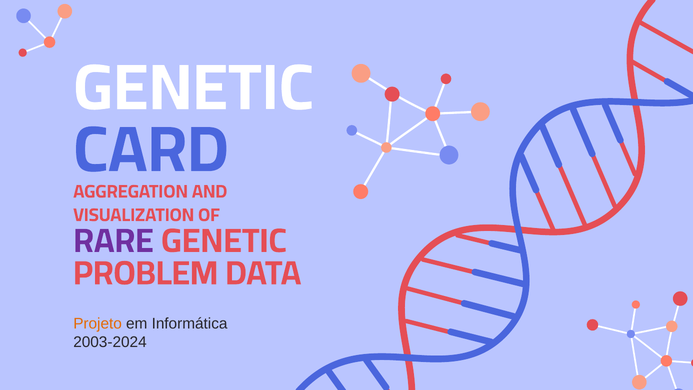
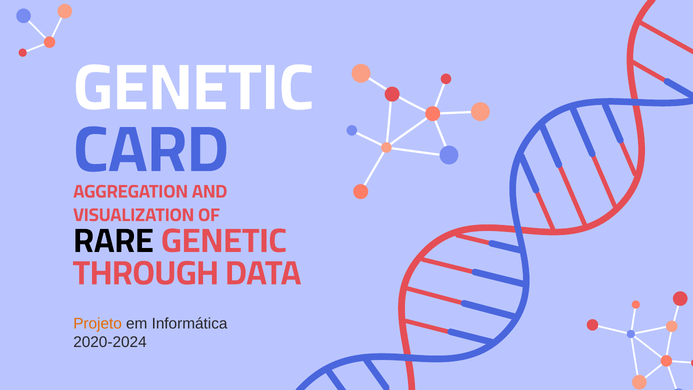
RARE colour: purple -> black (114, 241)
PROBLEM: PROBLEM -> THROUGH (146, 273)
2003-2024: 2003-2024 -> 2020-2024 (110, 342)
